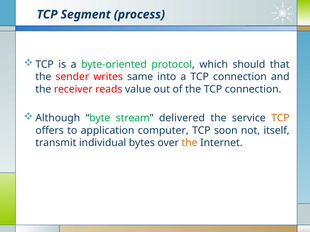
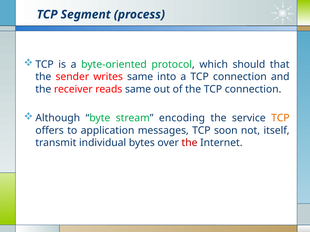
reads value: value -> same (138, 89)
delivered: delivered -> encoding (182, 118)
computer: computer -> messages (163, 131)
the colour: orange -> red (190, 143)
